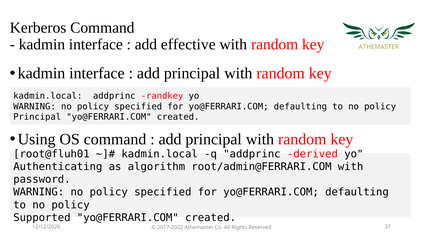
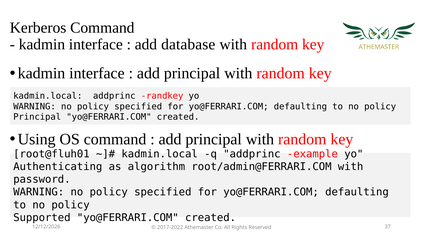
effective: effective -> database (188, 44)
derived: derived -> example (312, 154)
